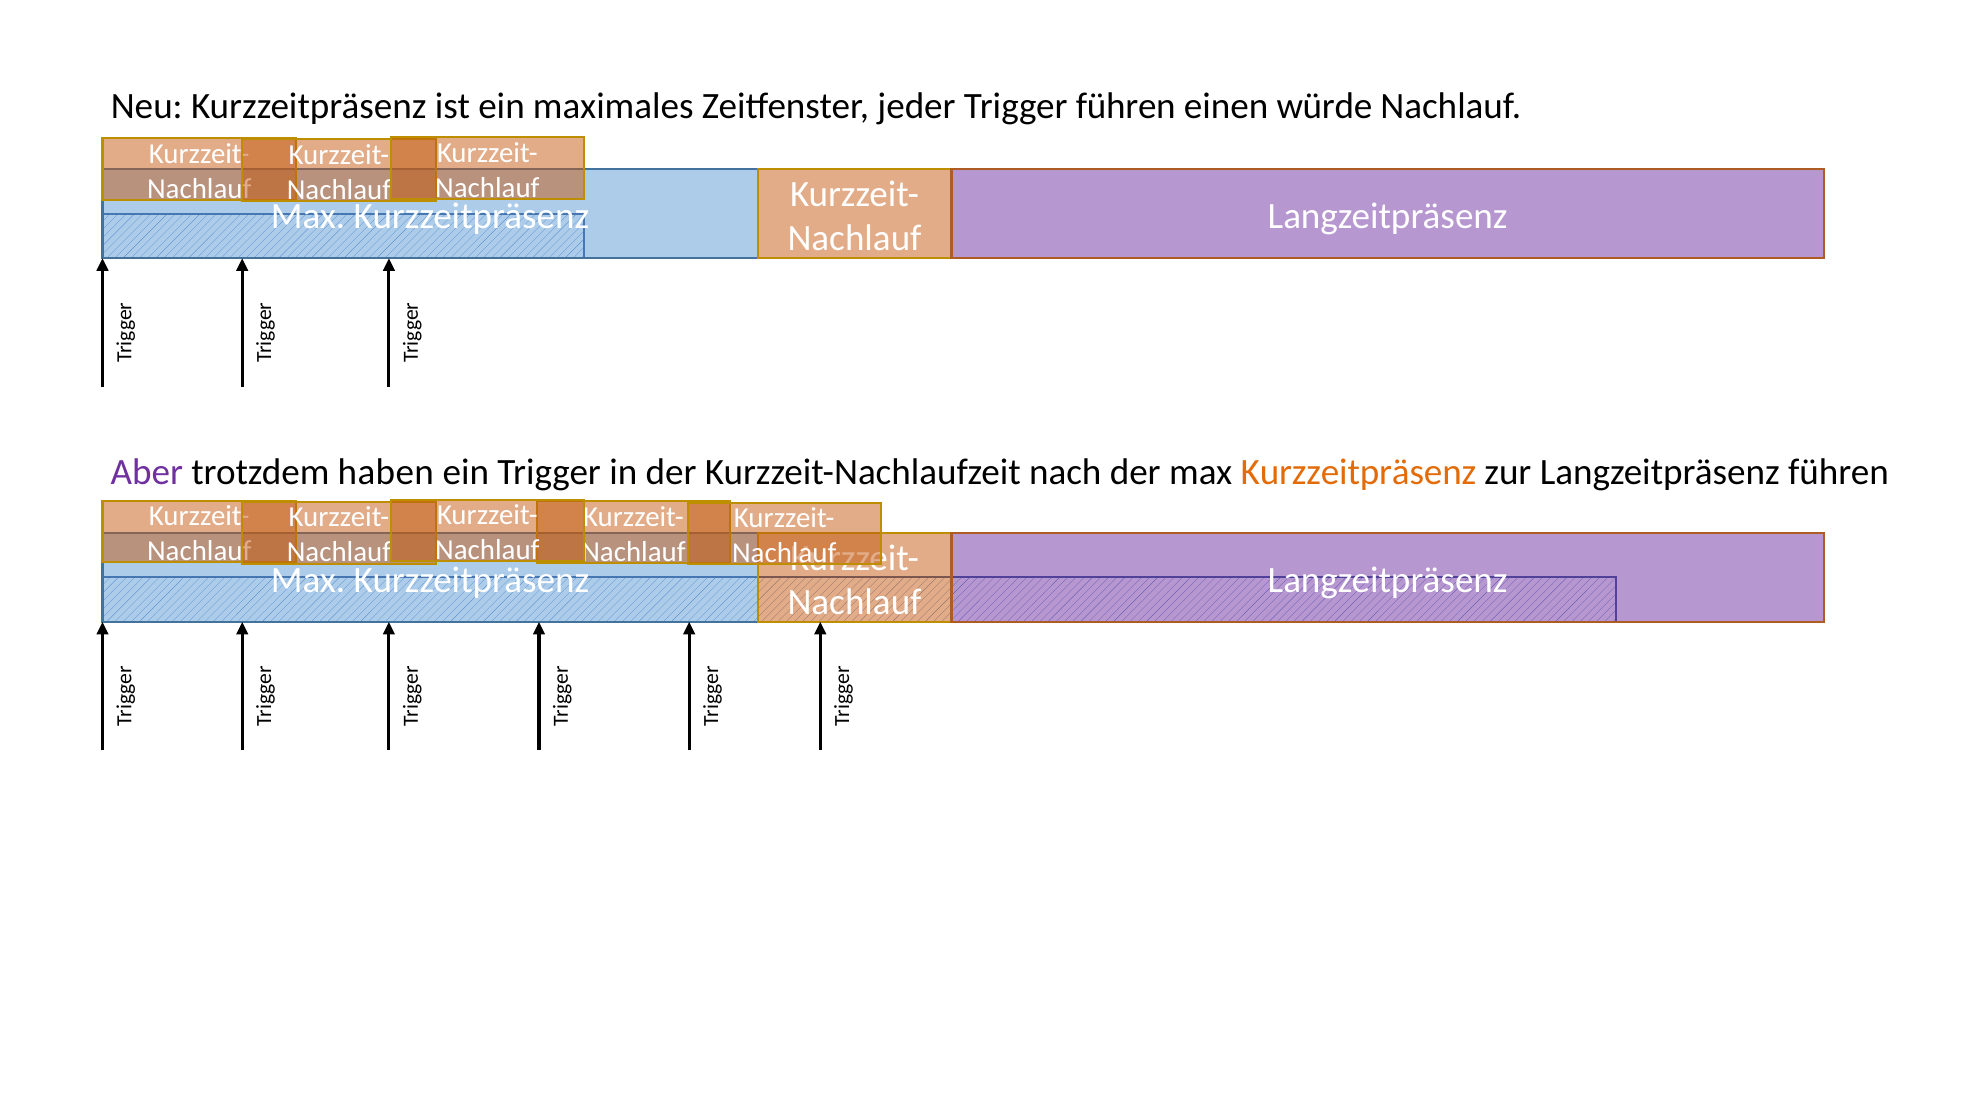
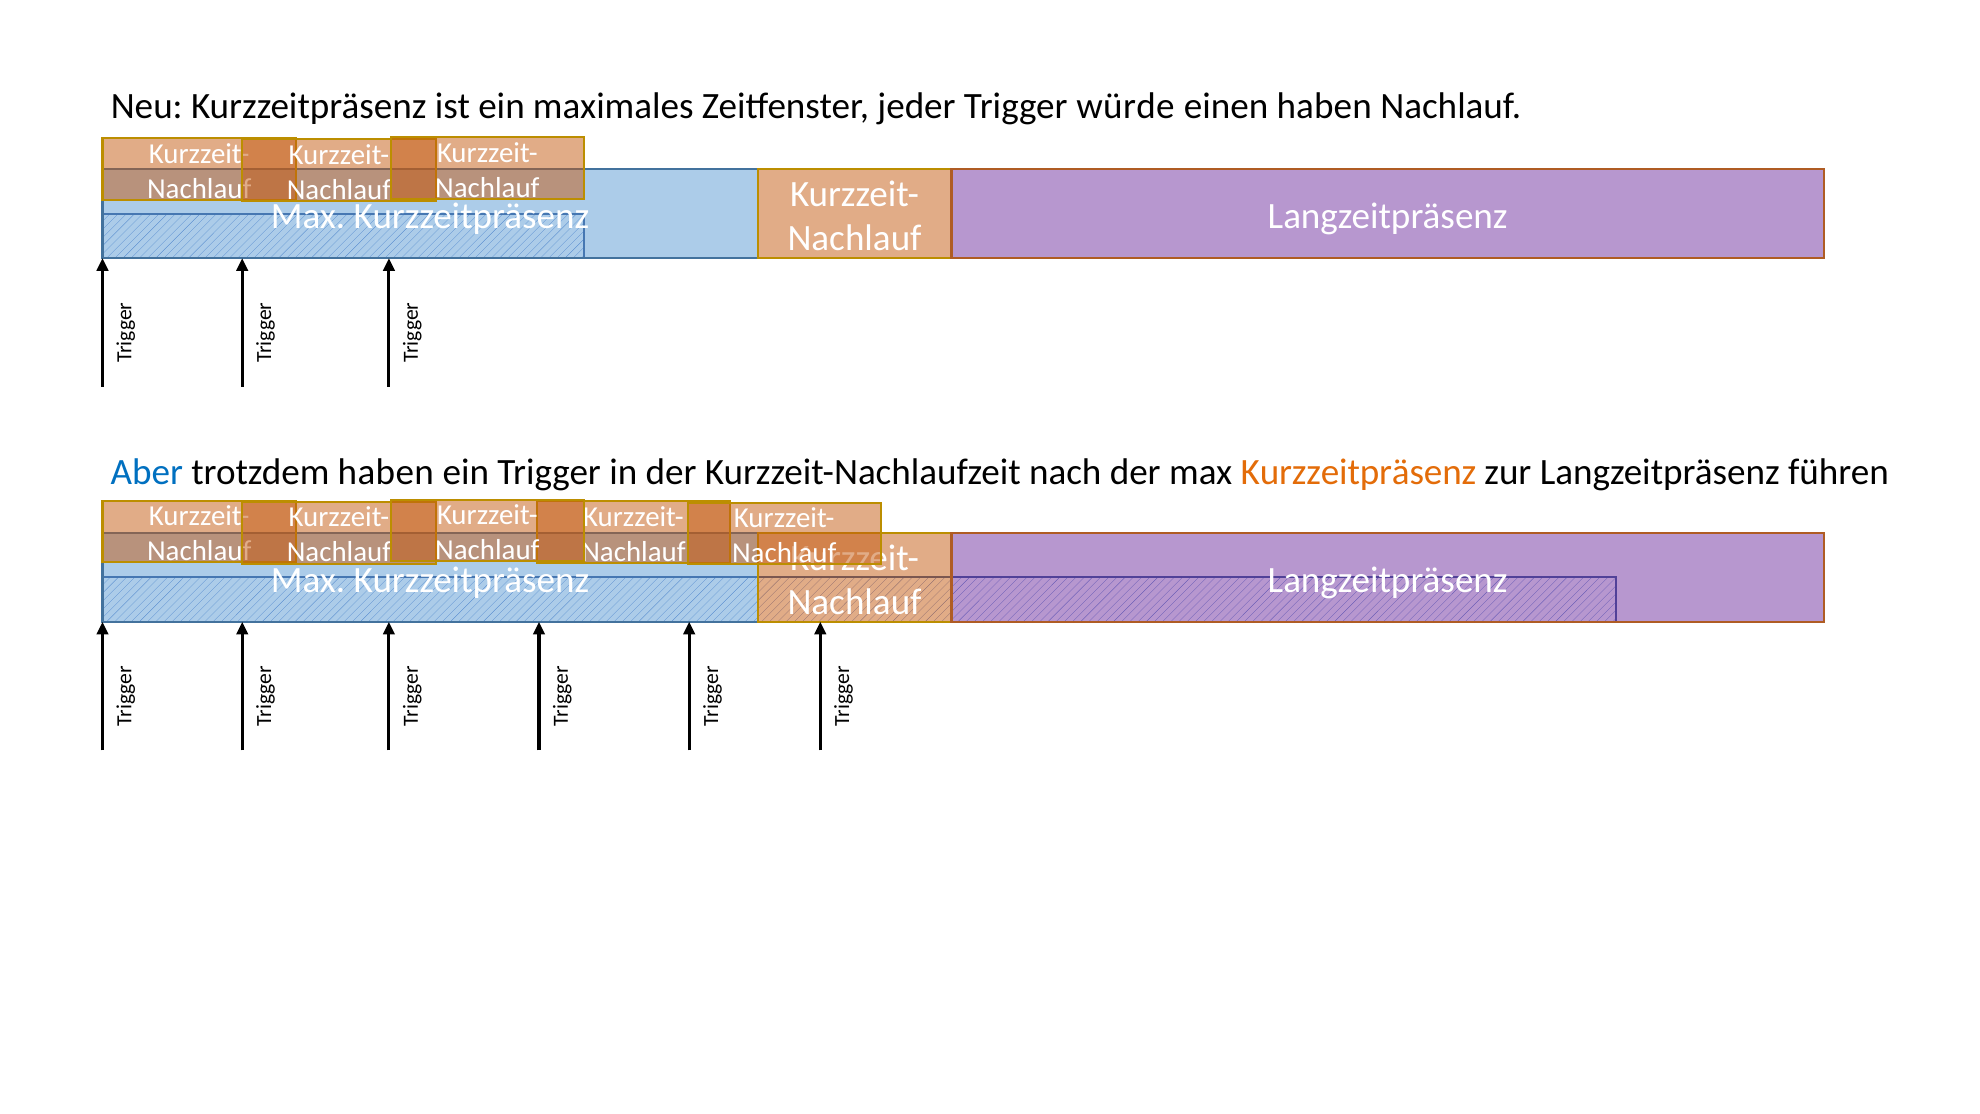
Trigger führen: führen -> würde (1126, 107)
einen würde: würde -> haben (1324, 107)
Aber colour: purple -> blue (147, 472)
